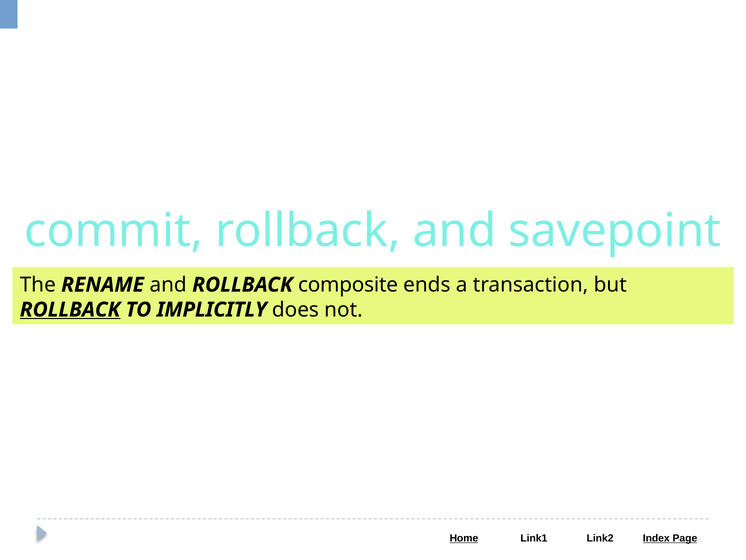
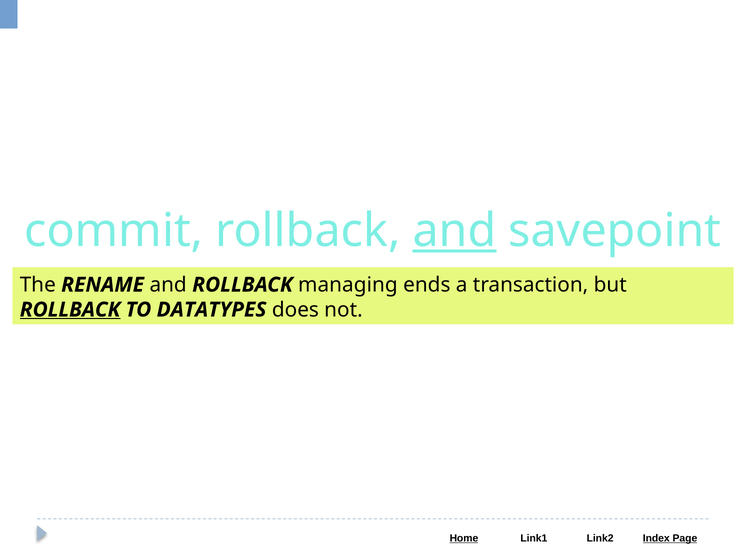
and underline: none -> present (454, 231)
composite: composite -> managing (348, 285)
IMPLICITLY: IMPLICITLY -> DATATYPES (212, 309)
